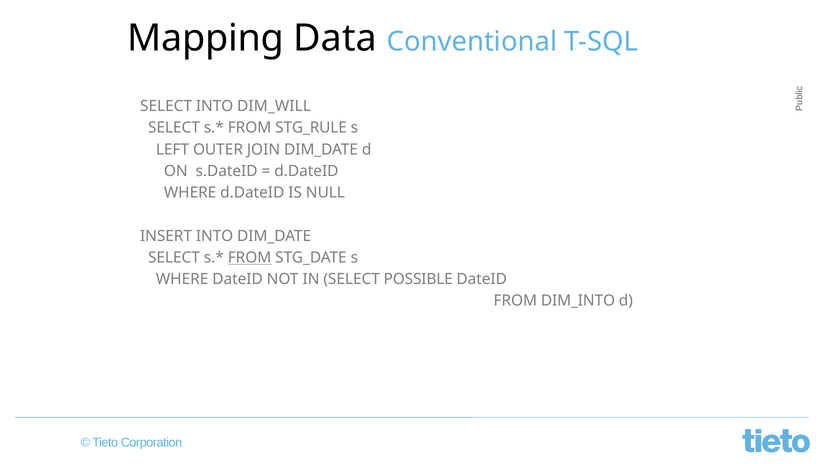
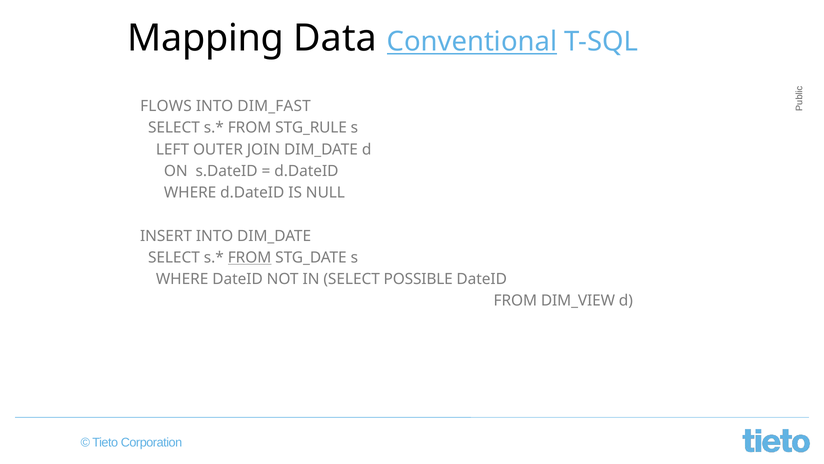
Conventional underline: none -> present (472, 42)
SELECT: SELECT -> FLOWS (166, 106)
DIM_WILL: DIM_WILL -> DIM_FAST (274, 106)
DIM_INTO: DIM_INTO -> DIM_VIEW (578, 301)
